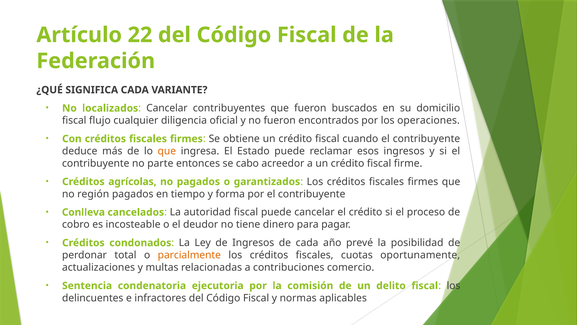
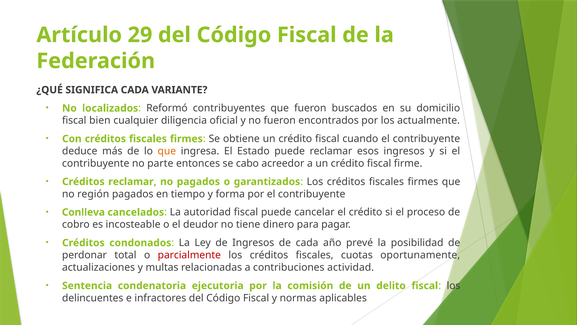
22: 22 -> 29 (140, 35)
localizados Cancelar: Cancelar -> Reformó (167, 108)
flujo: flujo -> bien (100, 120)
operaciones: operaciones -> actualmente (429, 120)
Créditos agrícolas: agrícolas -> reclamar (132, 181)
parcialmente colour: orange -> red (189, 255)
comercio: comercio -> actividad (351, 267)
